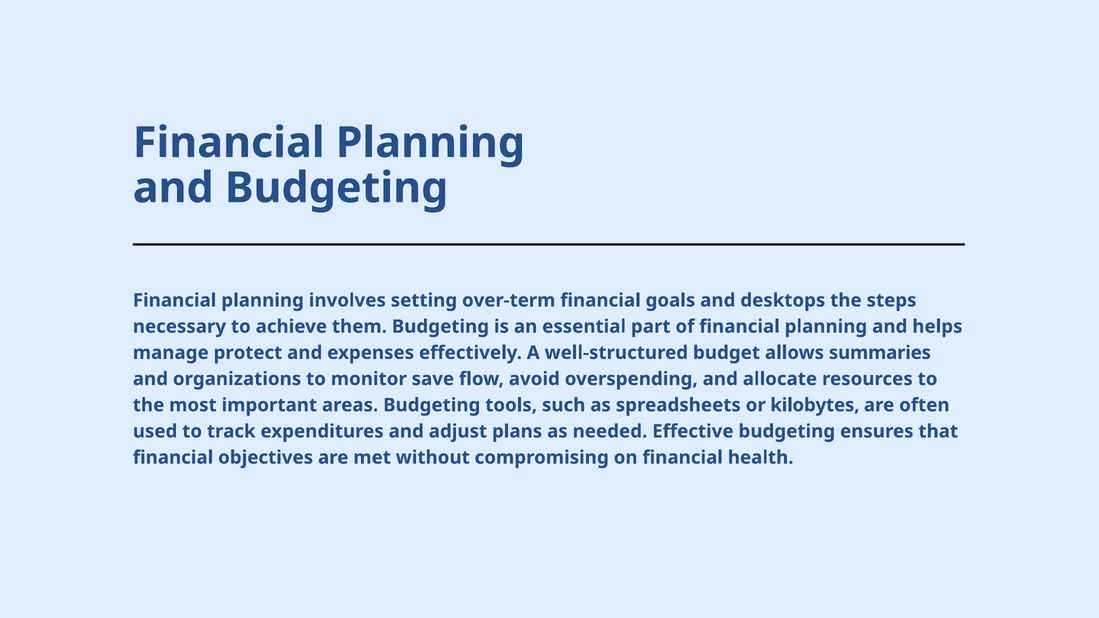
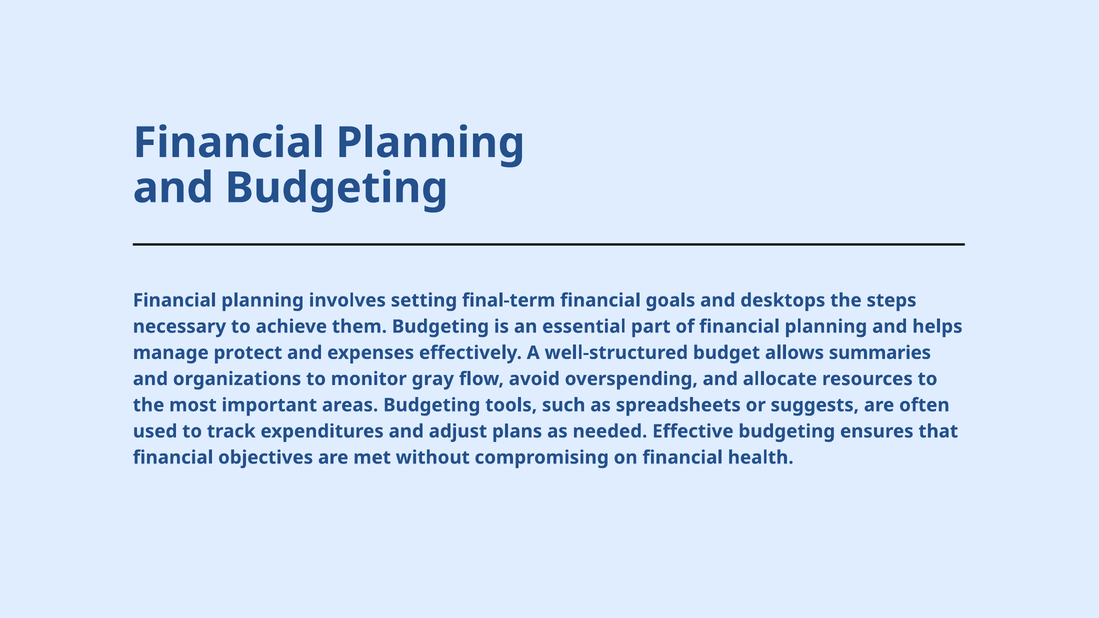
over-term: over-term -> final-term (509, 300)
save: save -> gray (433, 379)
kilobytes: kilobytes -> suggests (815, 405)
